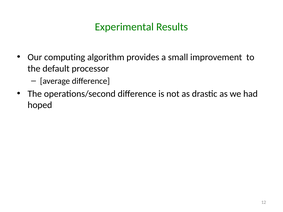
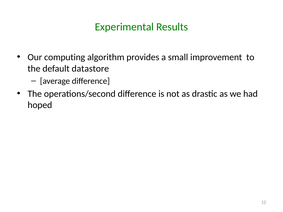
processor: processor -> datastore (90, 69)
